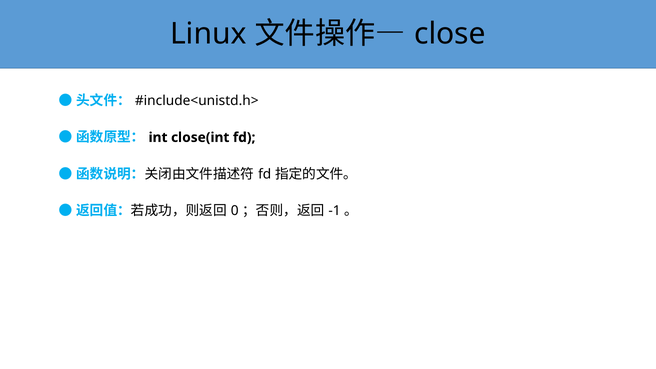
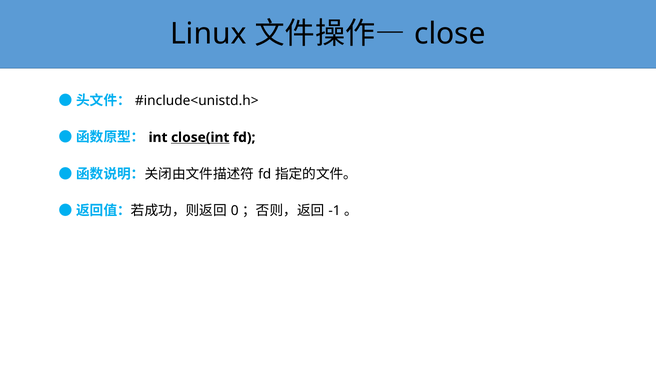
close(int underline: none -> present (200, 137)
